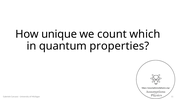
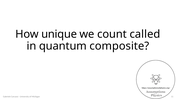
which: which -> called (145, 34)
properties: properties -> composite (119, 46)
